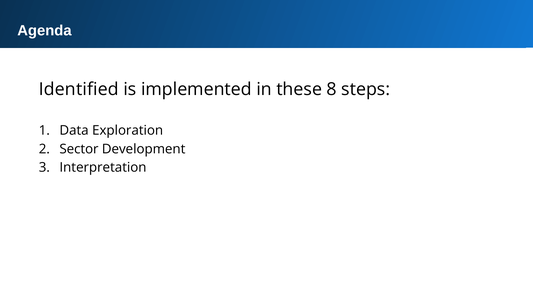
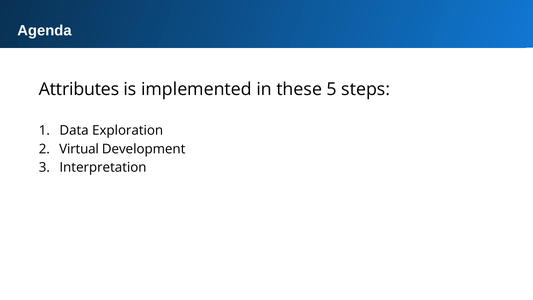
Identified: Identified -> Attributes (79, 89)
8: 8 -> 5 (332, 89)
Sector: Sector -> Virtual (79, 149)
